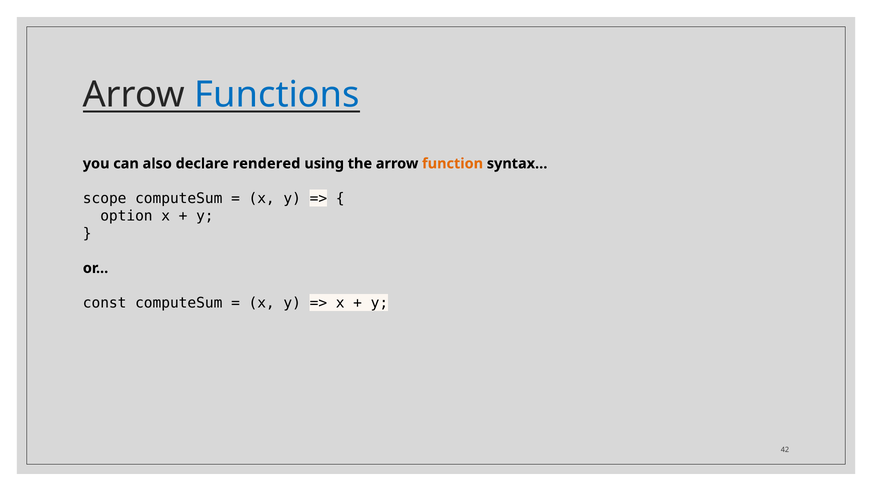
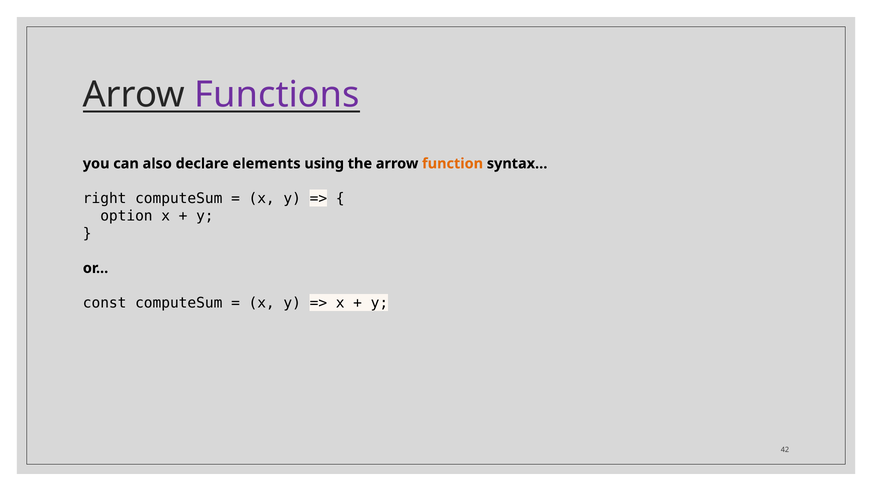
Functions colour: blue -> purple (277, 95)
rendered: rendered -> elements (267, 163)
scope: scope -> right (105, 198)
